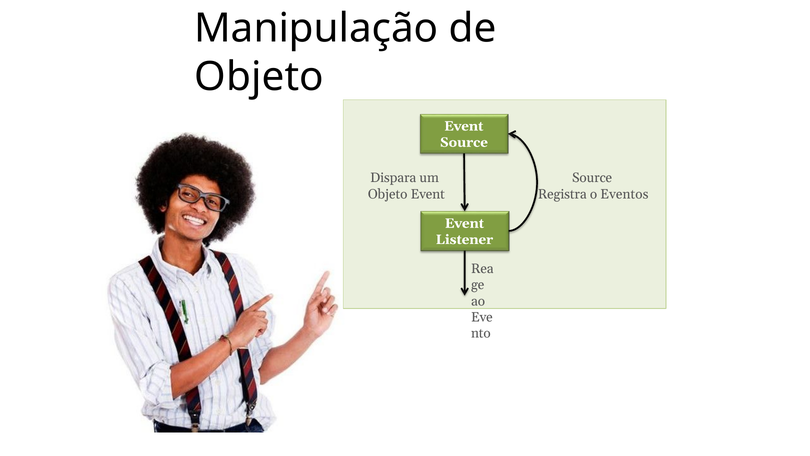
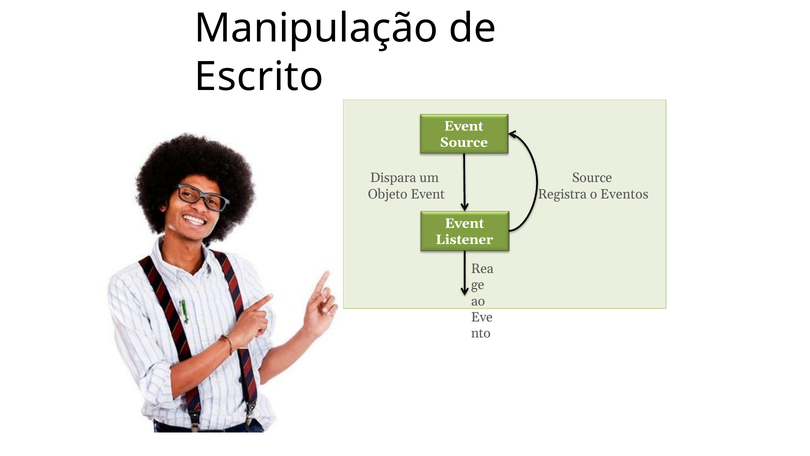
Objeto: Objeto -> Escrito (259, 77)
